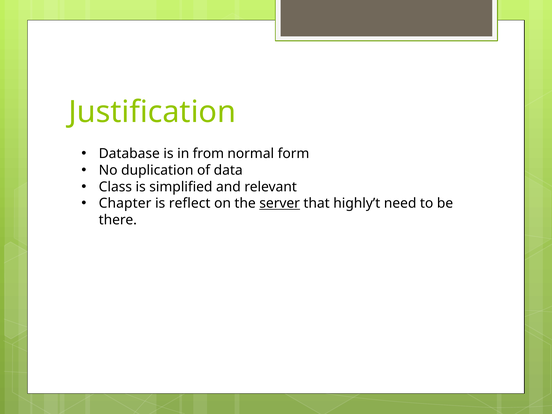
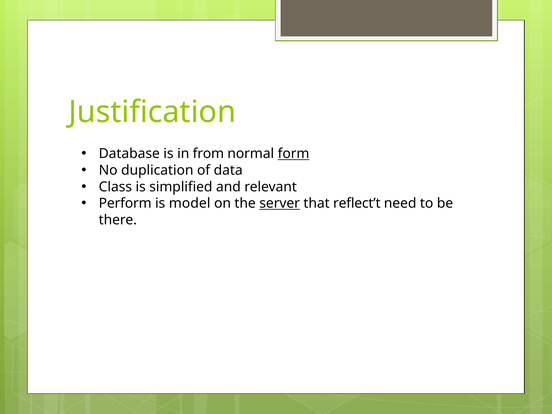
form underline: none -> present (294, 154)
Chapter: Chapter -> Perform (125, 203)
reflect: reflect -> model (190, 203)
highly’t: highly’t -> reflect’t (357, 203)
